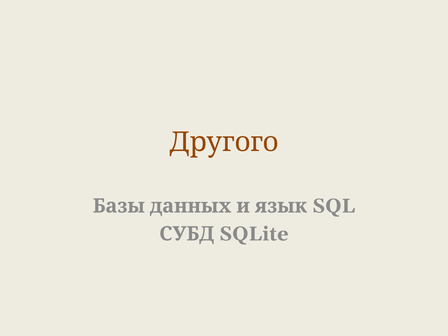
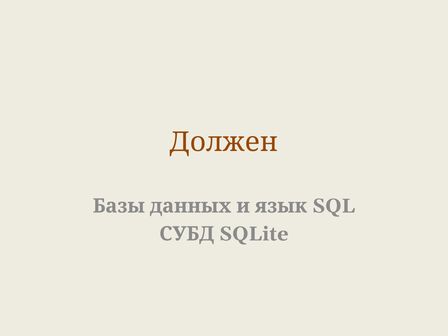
Другого: Другого -> Должен (224, 142)
